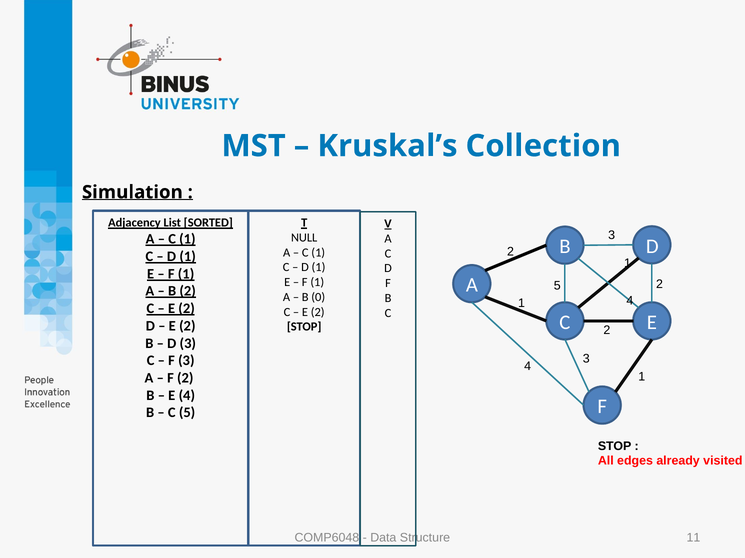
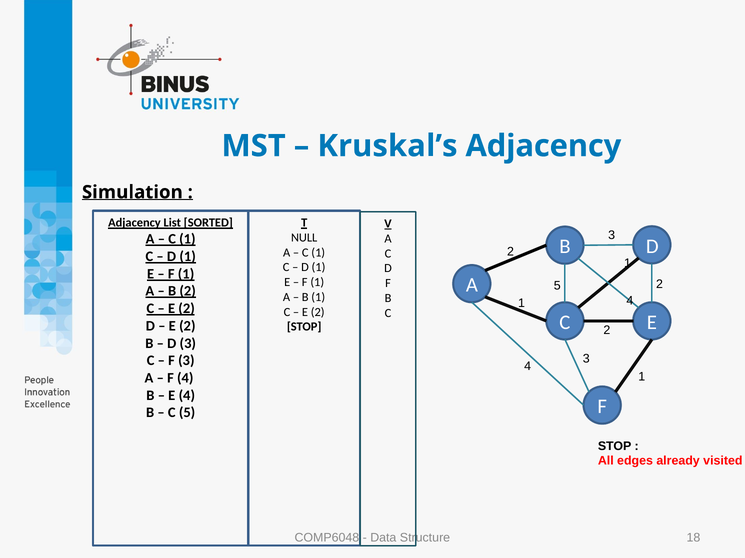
Kruskal’s Collection: Collection -> Adjacency (543, 146)
B 0: 0 -> 1 (318, 298)
2: 2 -> 4 (185, 378)
11: 11 -> 18 (693, 538)
